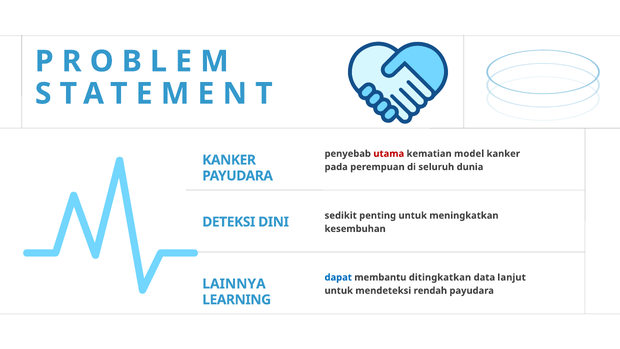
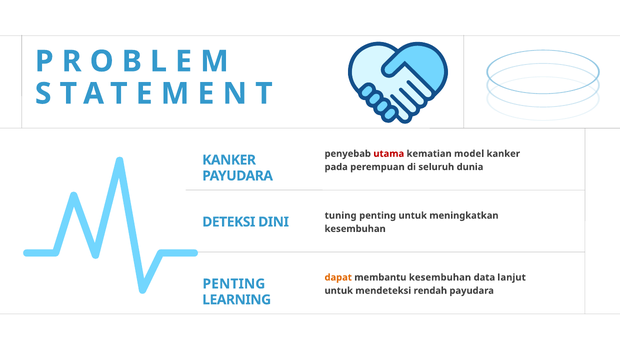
sedikit: sedikit -> tuning (341, 215)
dapat colour: blue -> orange (338, 277)
membantu ditingkatkan: ditingkatkan -> kesembuhan (440, 277)
LAINNYA: LAINNYA -> PENTING (234, 284)
